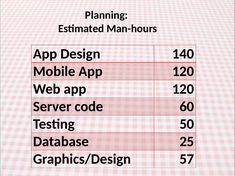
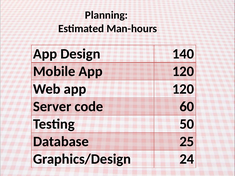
57: 57 -> 24 (187, 159)
